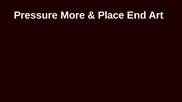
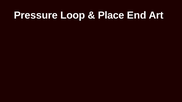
More: More -> Loop (73, 15)
